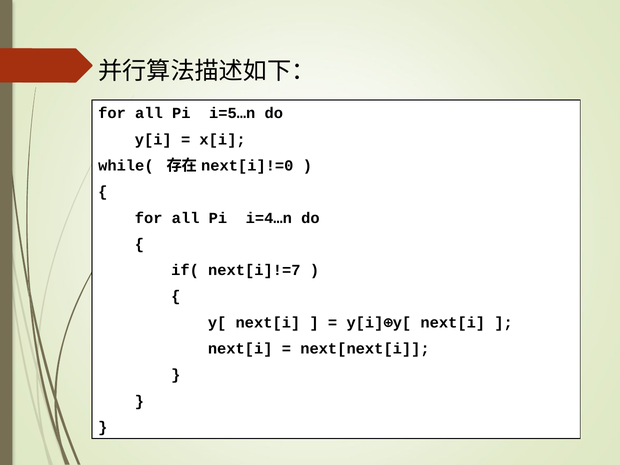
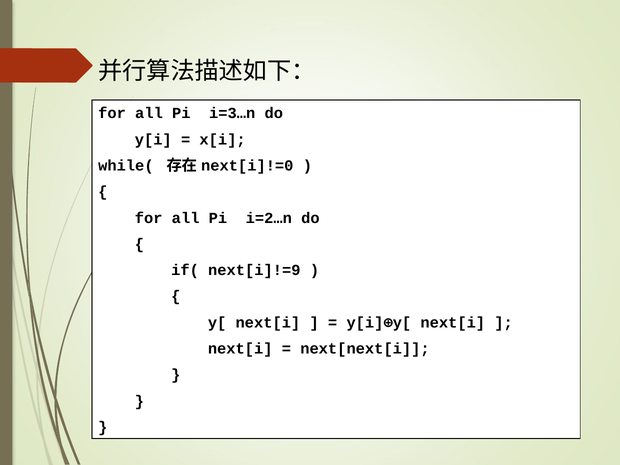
i=5…n: i=5…n -> i=3…n (232, 113)
i=4…n: i=4…n -> i=2…n (269, 218)
next[i]!=7: next[i]!=7 -> next[i]!=9 (254, 270)
